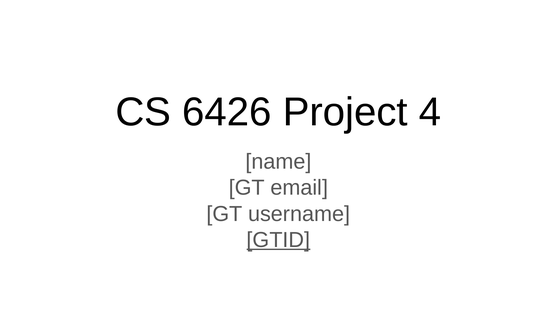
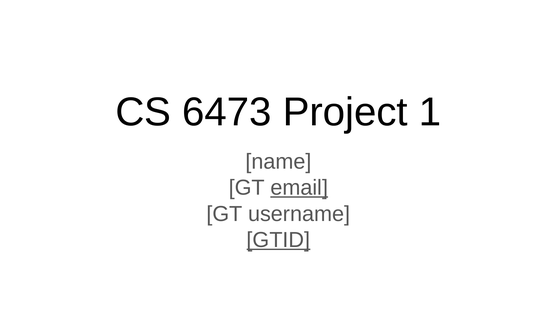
6426: 6426 -> 6473 (227, 112)
4: 4 -> 1 (430, 112)
email underline: none -> present (299, 187)
